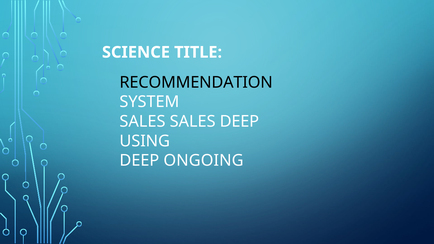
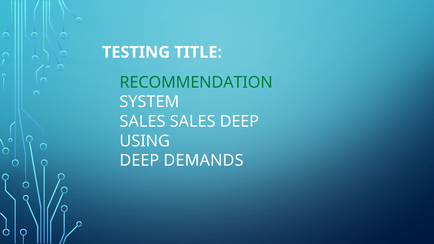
SCIENCE: SCIENCE -> TESTING (136, 52)
RECOMMENDATION colour: black -> green (196, 82)
ONGOING: ONGOING -> DEMANDS (204, 161)
